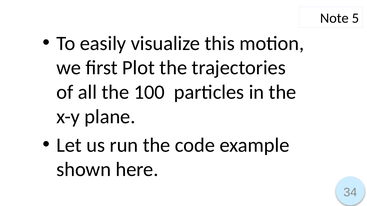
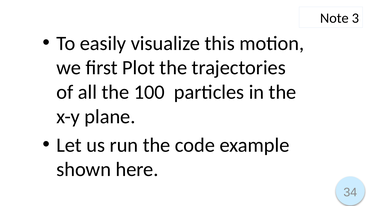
5: 5 -> 3 (355, 18)
